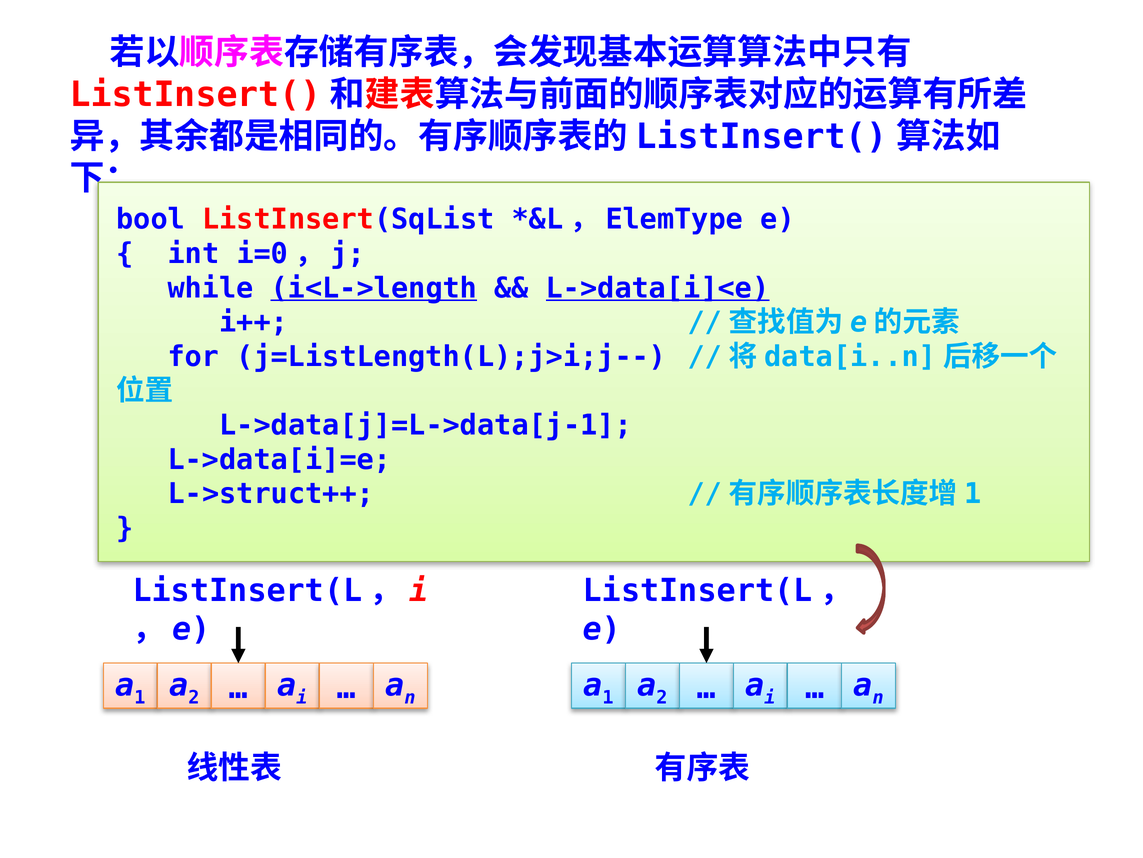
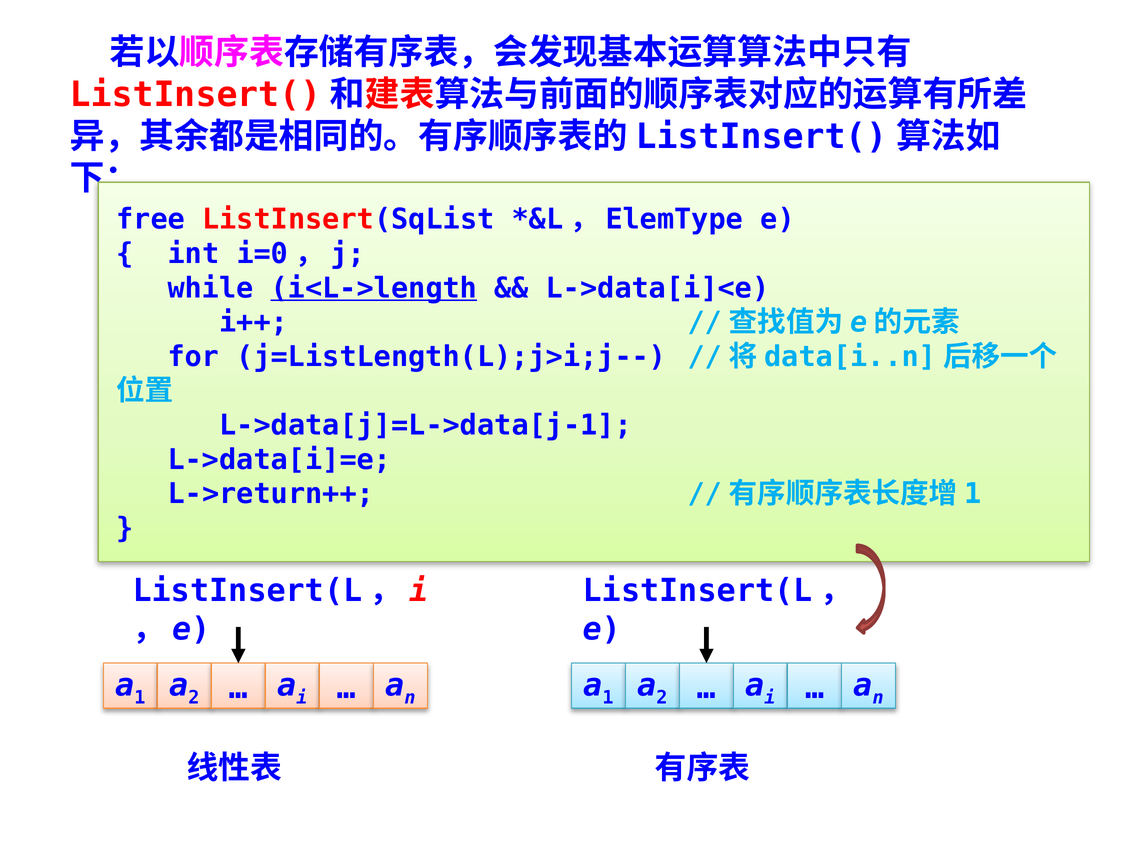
bool: bool -> free (151, 219)
L->data[i]<e underline: present -> none (658, 288)
L->struct++: L->struct++ -> L->return++ (271, 494)
